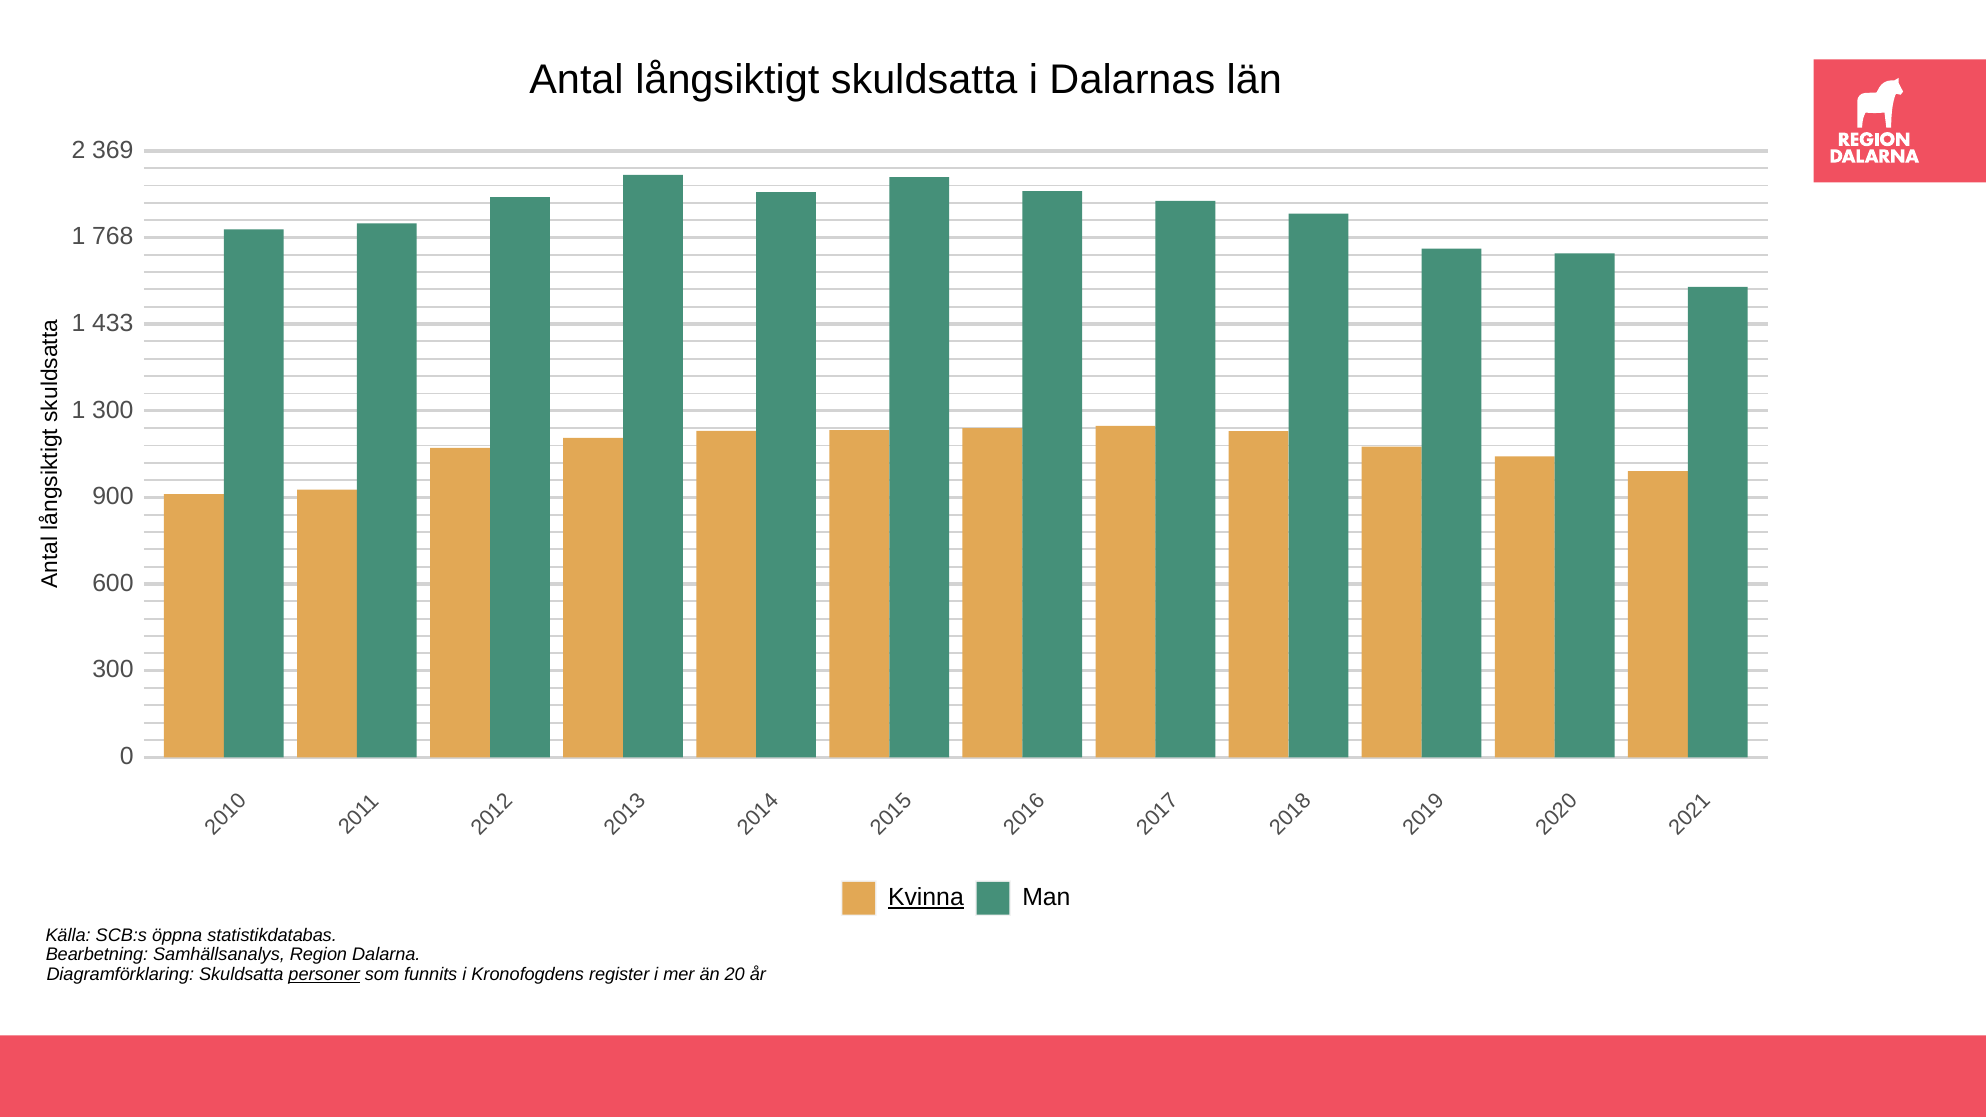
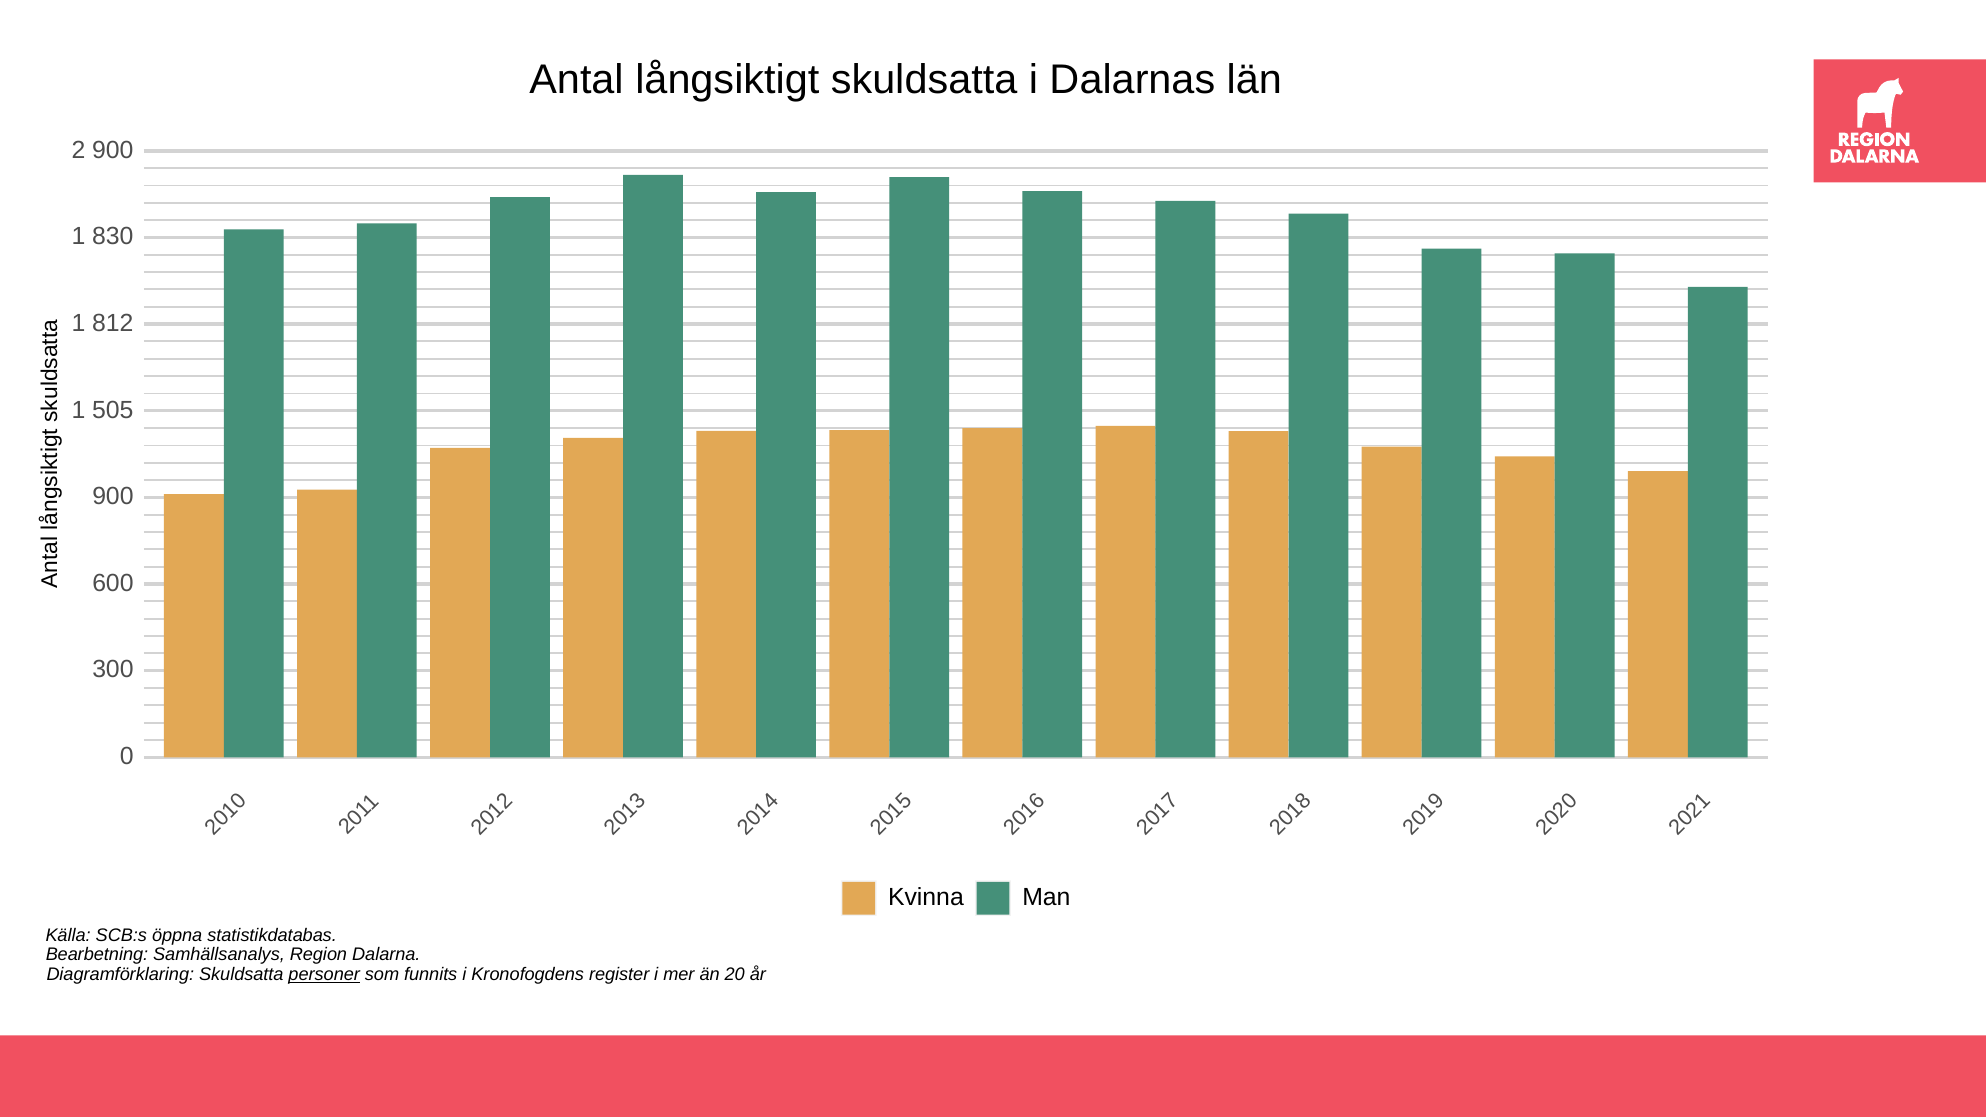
2 369: 369 -> 900 (113, 150)
768: 768 -> 830 (113, 237)
433: 433 -> 812 (113, 323)
1 300: 300 -> 505 (113, 410)
Kvinna underline: present -> none (926, 897)
